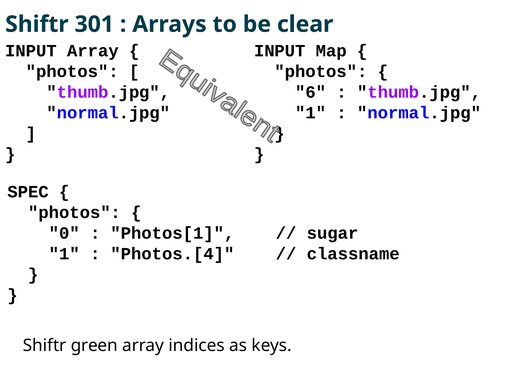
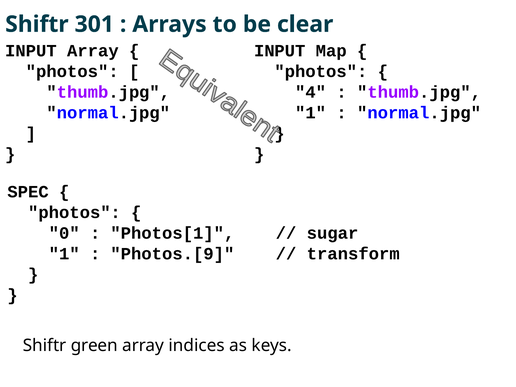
6: 6 -> 4 (311, 92)
Photos.[4: Photos.[4 -> Photos.[9 (173, 254)
classname: classname -> transform (353, 254)
